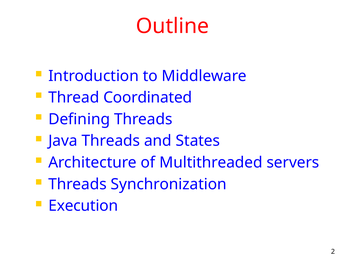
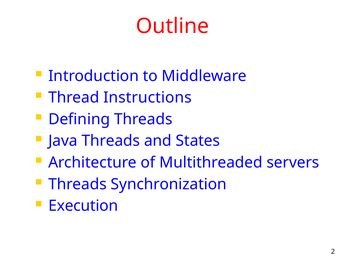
Coordinated: Coordinated -> Instructions (148, 97)
